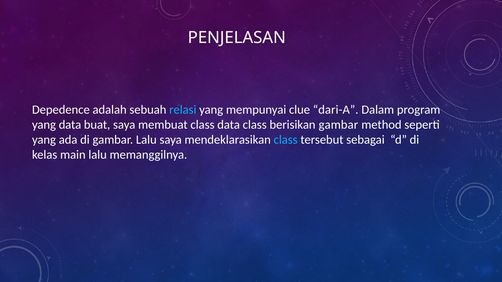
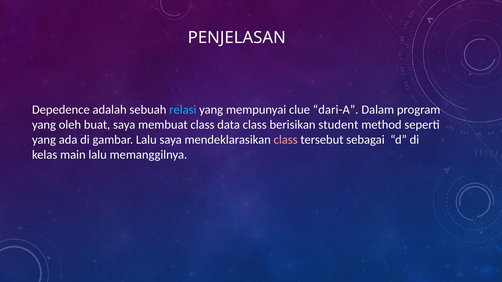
yang data: data -> oleh (70, 125)
berisikan gambar: gambar -> student (338, 125)
class colour: light blue -> pink (286, 140)
